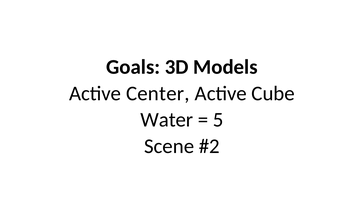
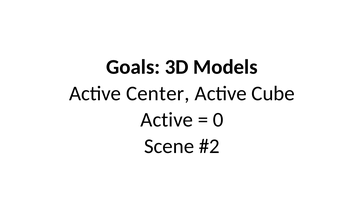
Water: Water -> Active (167, 120)
5: 5 -> 0 (218, 120)
